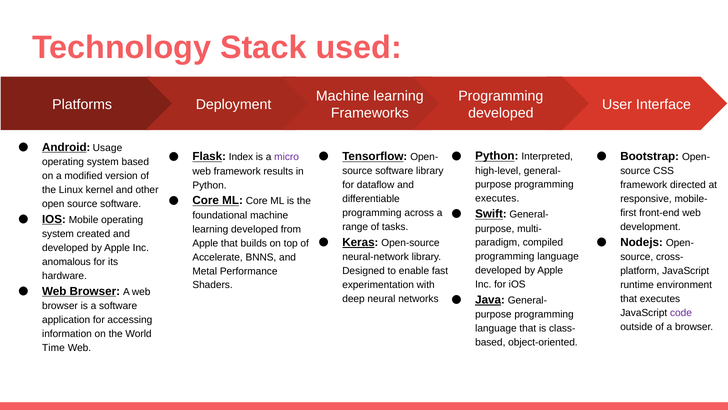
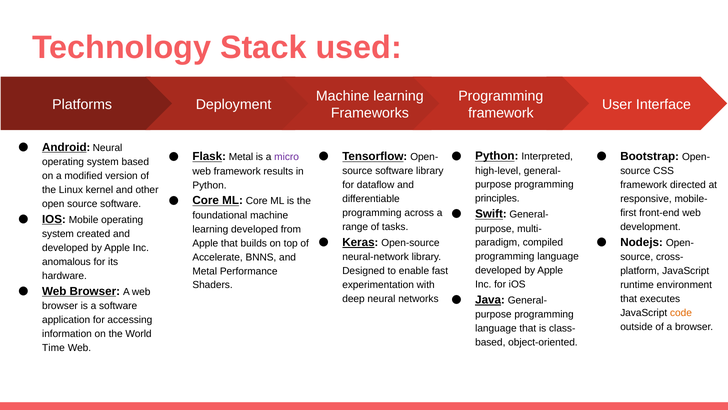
developed: developed -> framework (501, 113)
Android Usage: Usage -> Neural (108, 148)
Flask Index: Index -> Metal (241, 157)
executes: executes -> principles (497, 198)
code colour: purple -> orange (681, 313)
